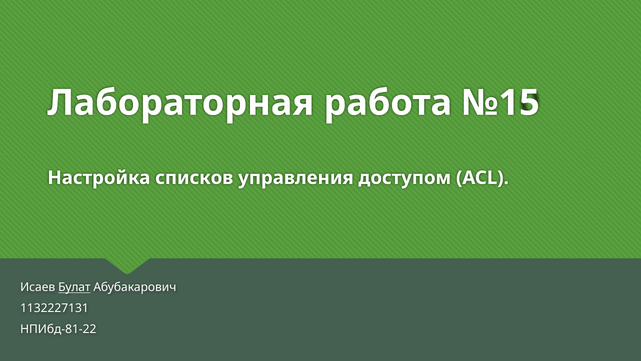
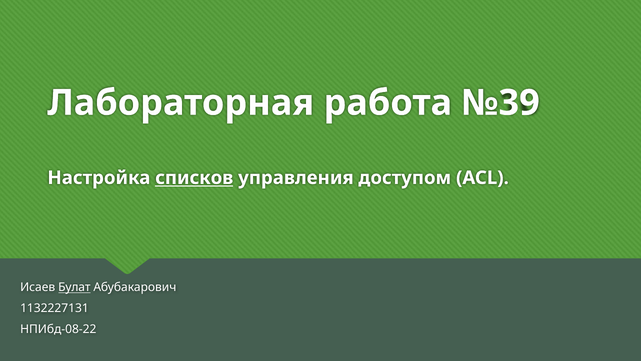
№15: №15 -> №39 (501, 103)
списков underline: none -> present (194, 178)
НПИбд-81-22: НПИбд-81-22 -> НПИбд-08-22 (58, 329)
